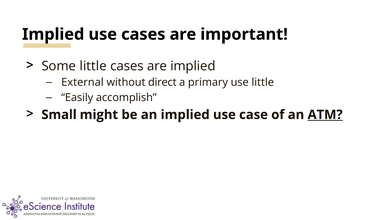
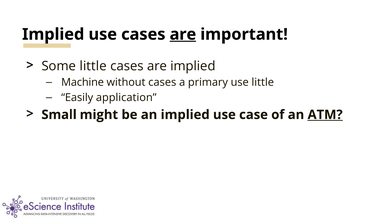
are underline: none -> present (183, 34)
External: External -> Machine (83, 82)
without direct: direct -> cases (162, 82)
accomplish: accomplish -> application (126, 98)
